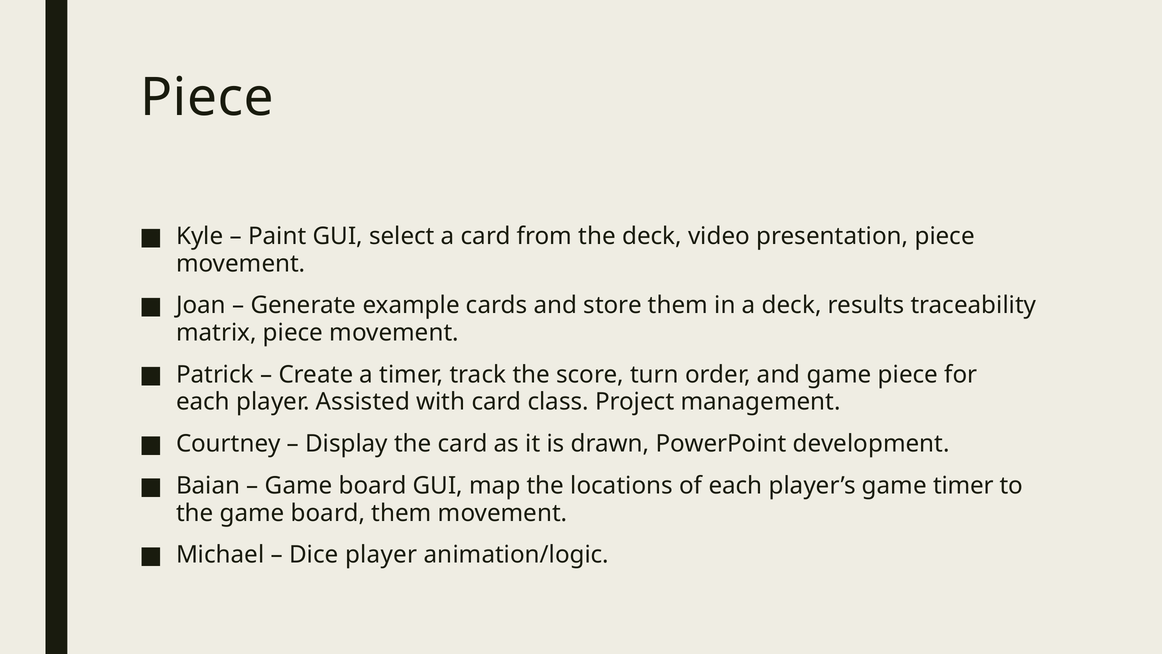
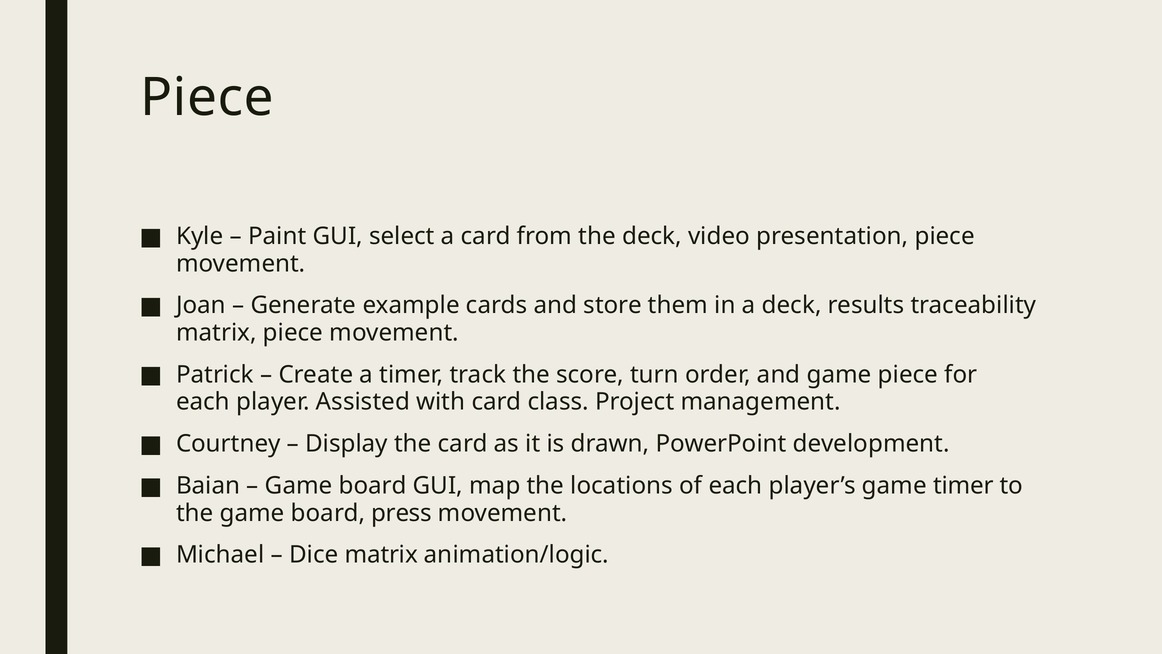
board them: them -> press (402, 513)
Dice player: player -> matrix (381, 555)
